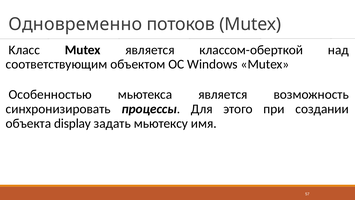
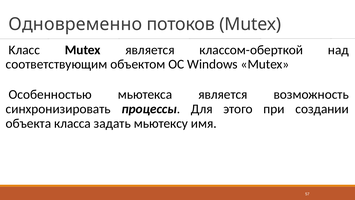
display: display -> класса (73, 123)
